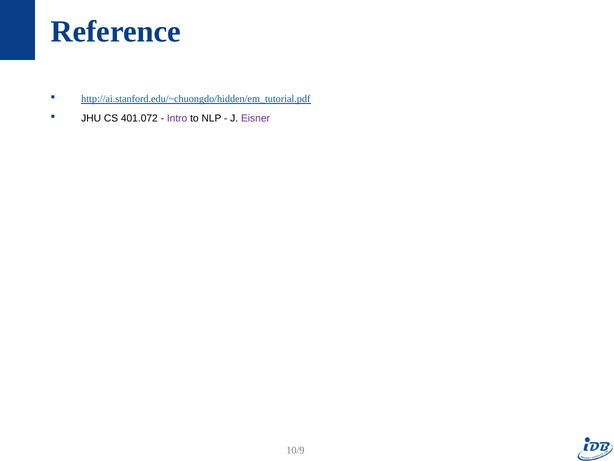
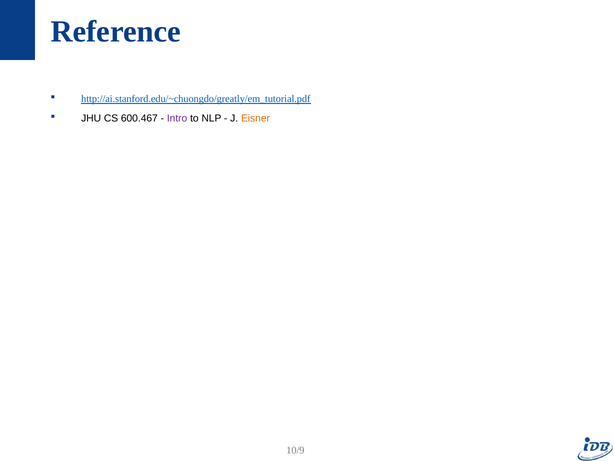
http://ai.stanford.edu/~chuongdo/hidden/em_tutorial.pdf: http://ai.stanford.edu/~chuongdo/hidden/em_tutorial.pdf -> http://ai.stanford.edu/~chuongdo/greatly/em_tutorial.pdf (196, 99)
401.072: 401.072 -> 600.467 (139, 118)
Eisner colour: purple -> orange (255, 118)
